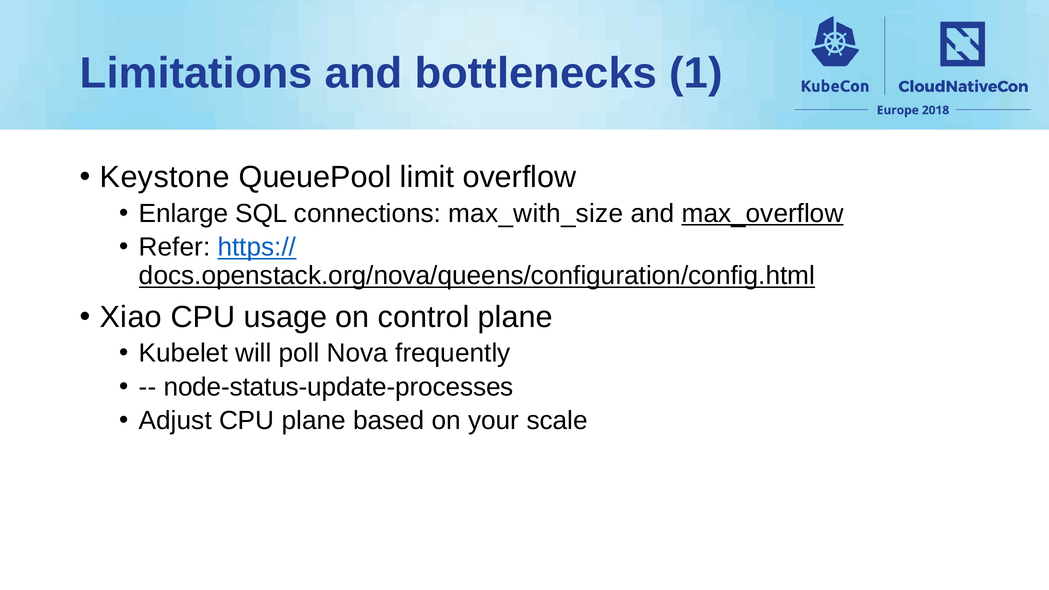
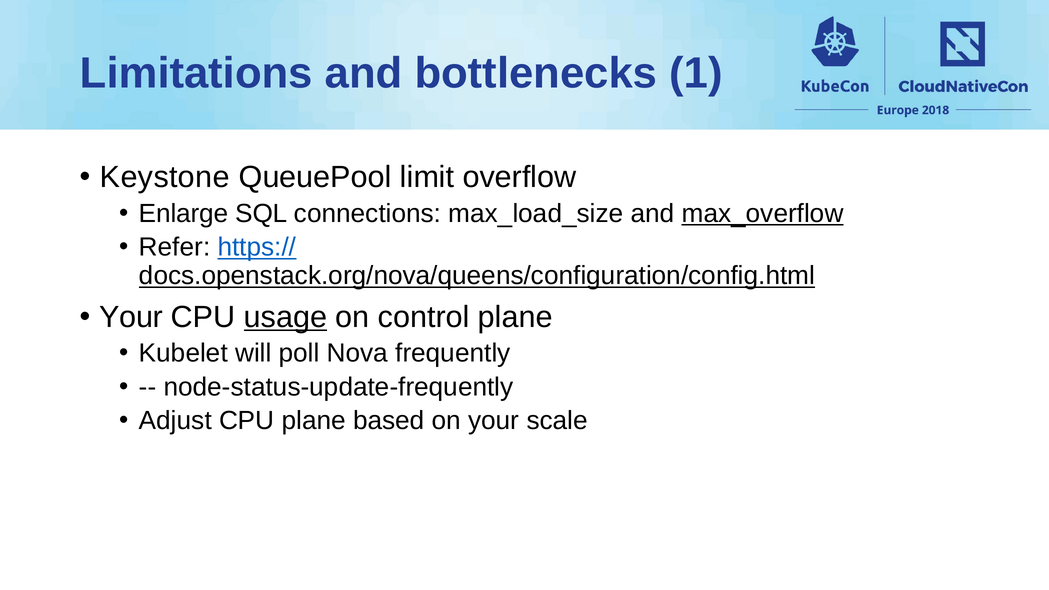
max_with_size: max_with_size -> max_load_size (536, 214)
Xiao: Xiao -> Your (131, 317)
usage underline: none -> present (285, 317)
node-status-update-processes: node-status-update-processes -> node-status-update-frequently (339, 387)
